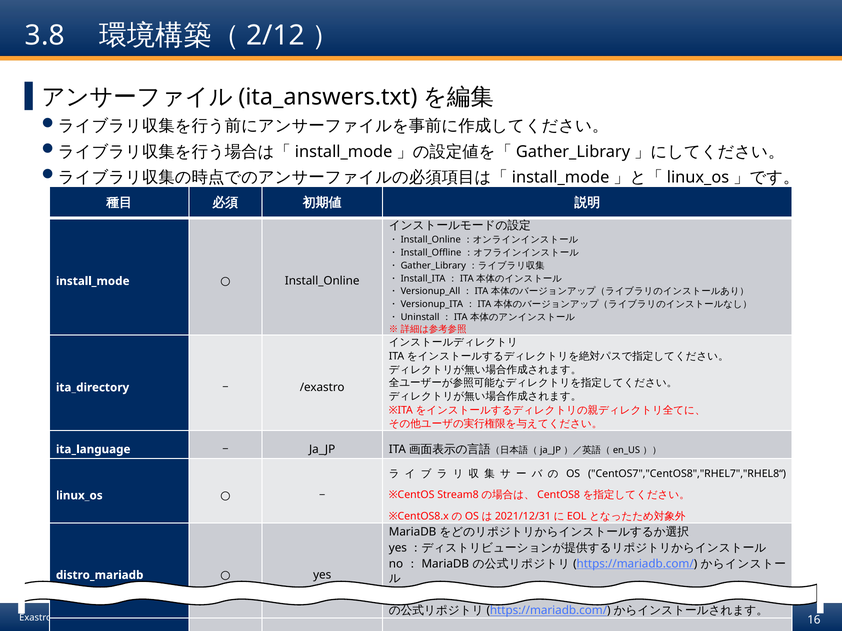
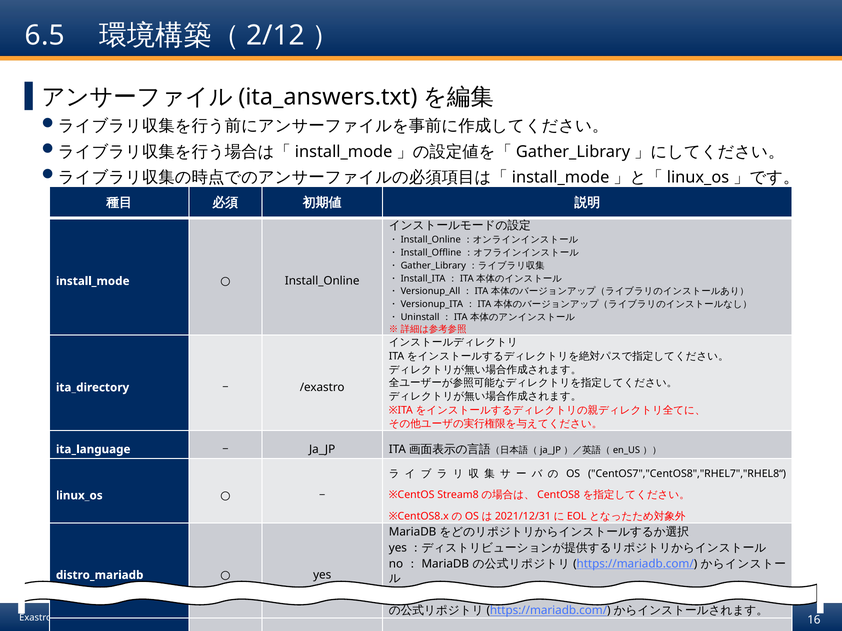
3.8: 3.8 -> 6.5 (45, 36)
